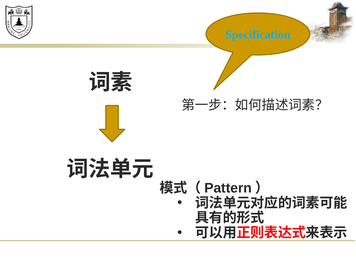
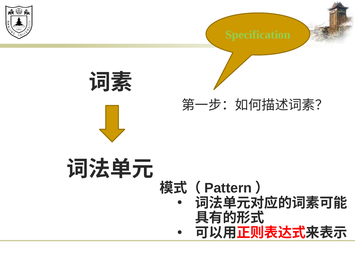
Specification colour: light blue -> light green (258, 35)
